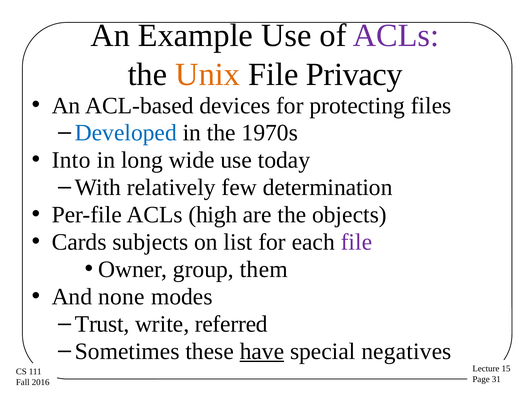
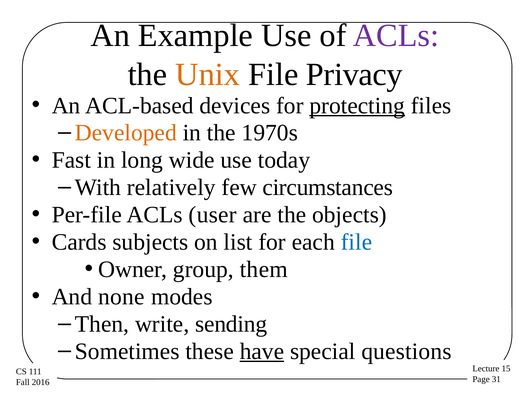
protecting underline: none -> present (357, 106)
Developed colour: blue -> orange (126, 133)
Into: Into -> Fast (71, 160)
determination: determination -> circumstances (328, 188)
high: high -> user (213, 215)
file colour: purple -> blue (356, 242)
Trust: Trust -> Then (102, 324)
referred: referred -> sending (231, 324)
negatives: negatives -> questions (406, 352)
